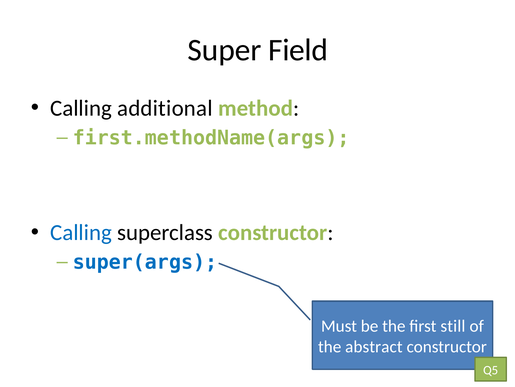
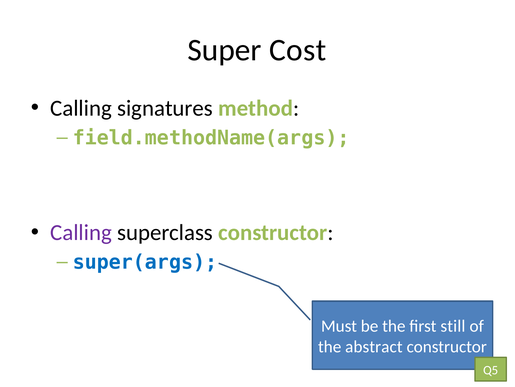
Field: Field -> Cost (298, 50)
additional: additional -> signatures (165, 108)
first.methodName(args: first.methodName(args -> field.methodName(args (211, 138)
Calling colour: blue -> purple (81, 232)
